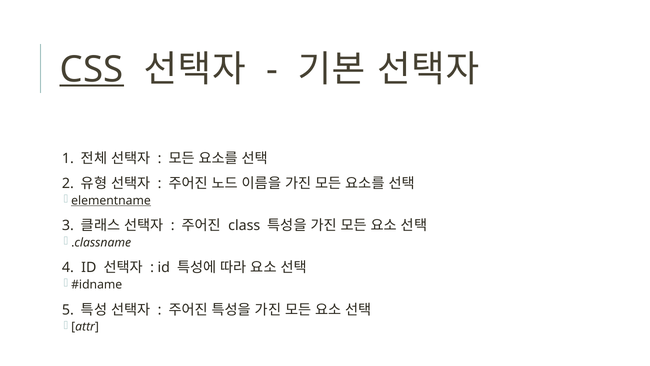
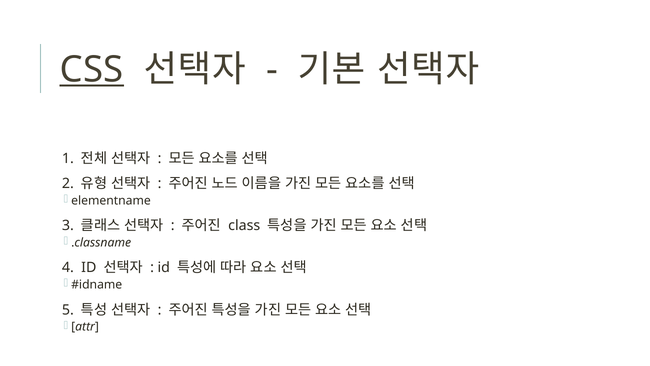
elementname underline: present -> none (111, 200)
